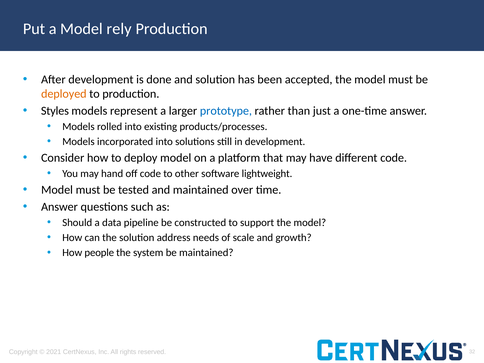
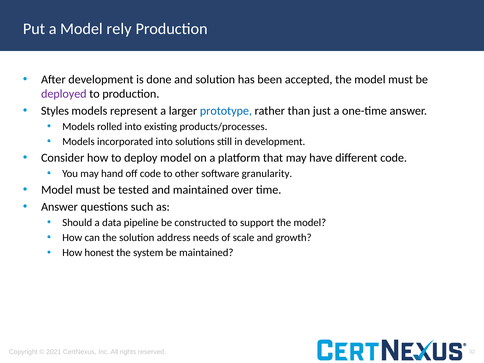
deployed colour: orange -> purple (64, 94)
lightweight: lightweight -> granularity (267, 174)
people: people -> honest (99, 253)
